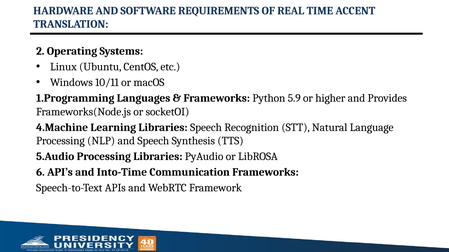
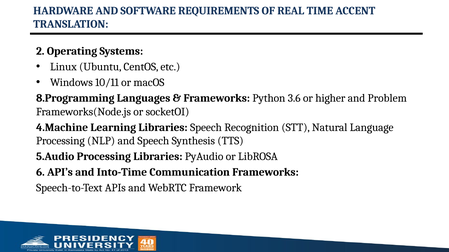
1.Programming: 1.Programming -> 8.Programming (75, 98)
5.9: 5.9 -> 3.6 (294, 98)
Provides: Provides -> Problem (387, 98)
